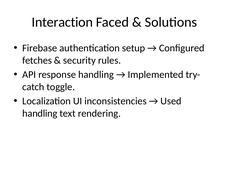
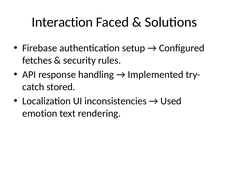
toggle: toggle -> stored (61, 87)
handling: handling -> emotion (40, 113)
